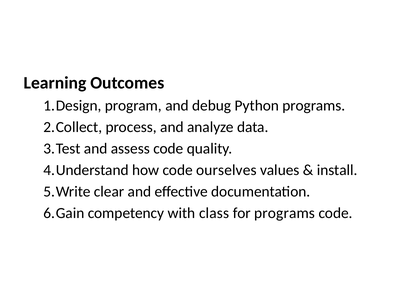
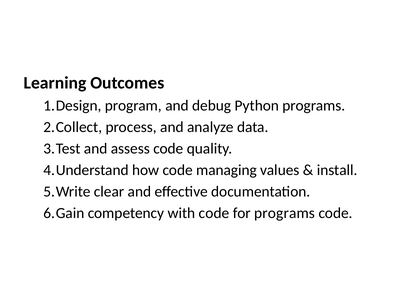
ourselves: ourselves -> managing (227, 170)
with class: class -> code (214, 213)
